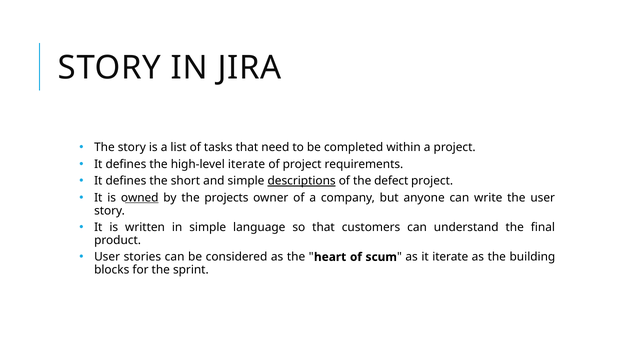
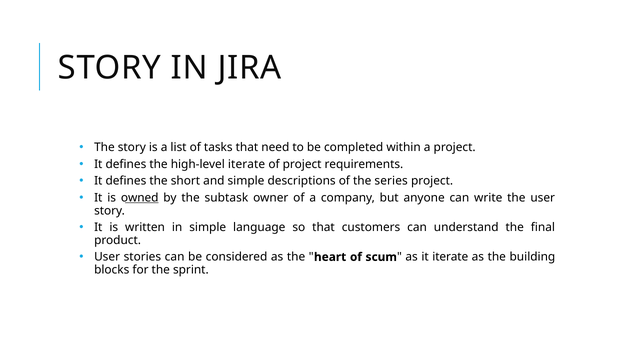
descriptions underline: present -> none (302, 181)
defect: defect -> series (391, 181)
projects: projects -> subtask (226, 198)
